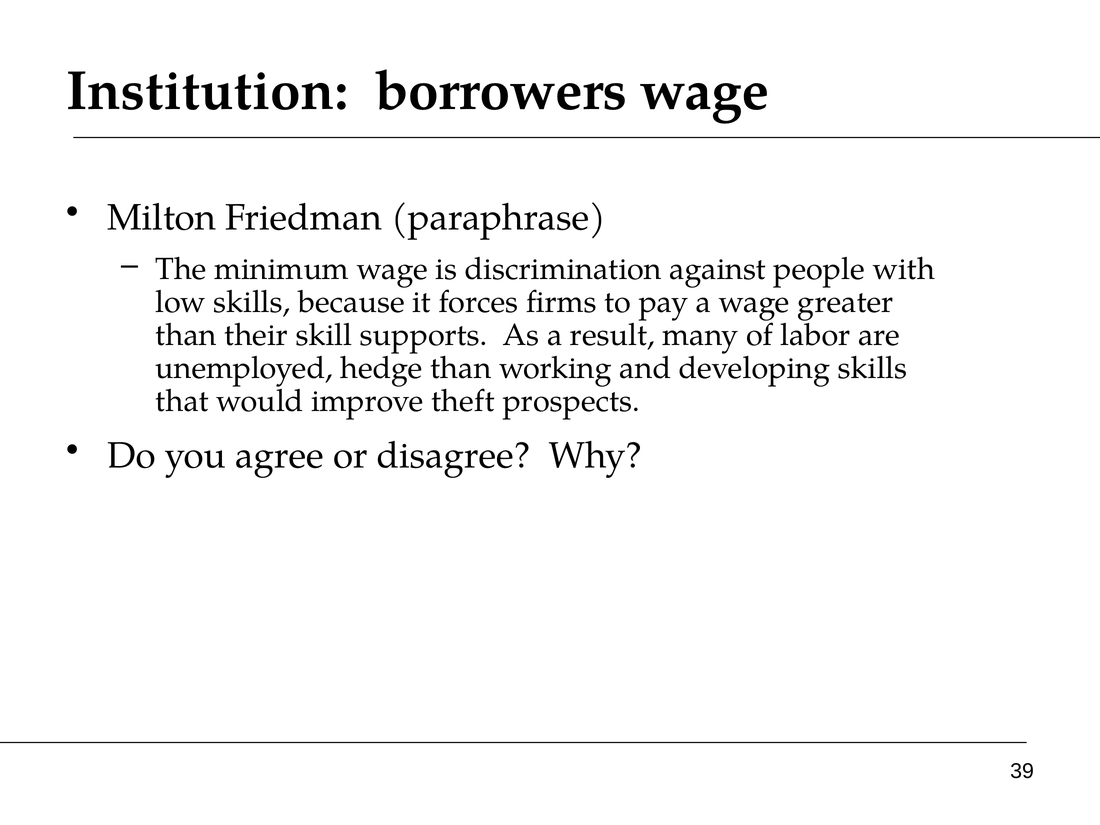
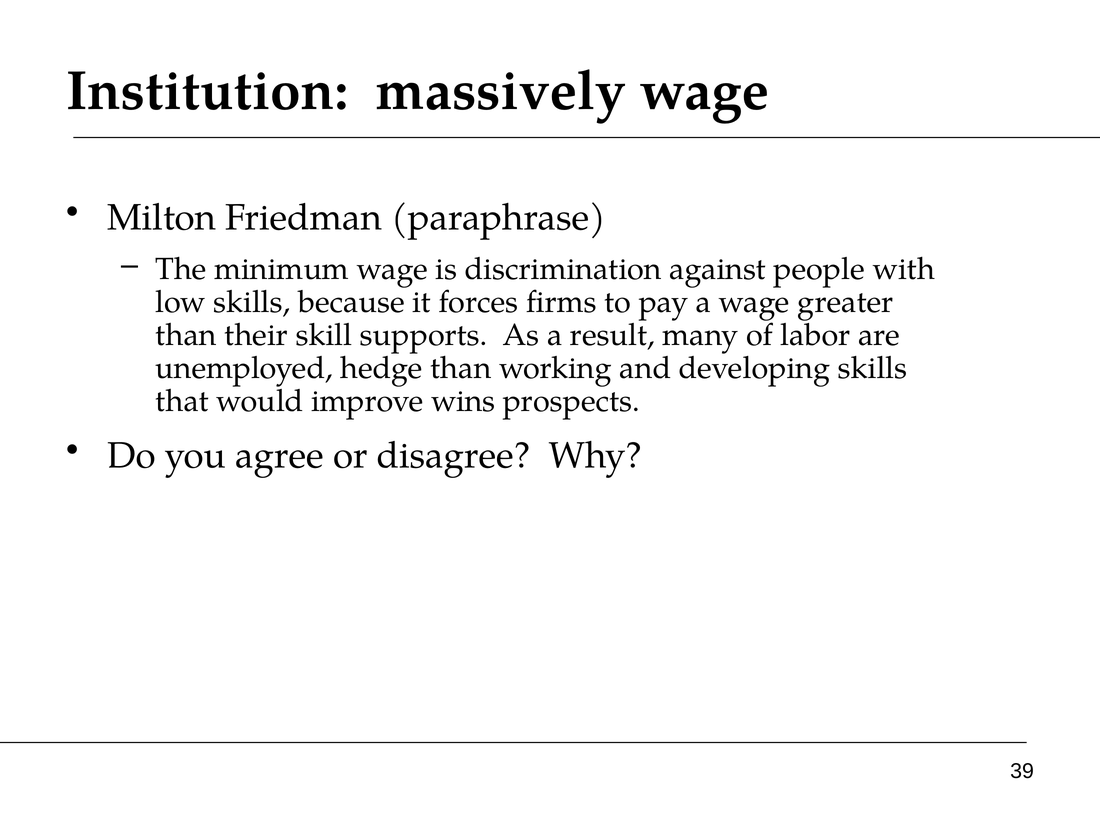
borrowers: borrowers -> massively (501, 91)
theft: theft -> wins (463, 401)
